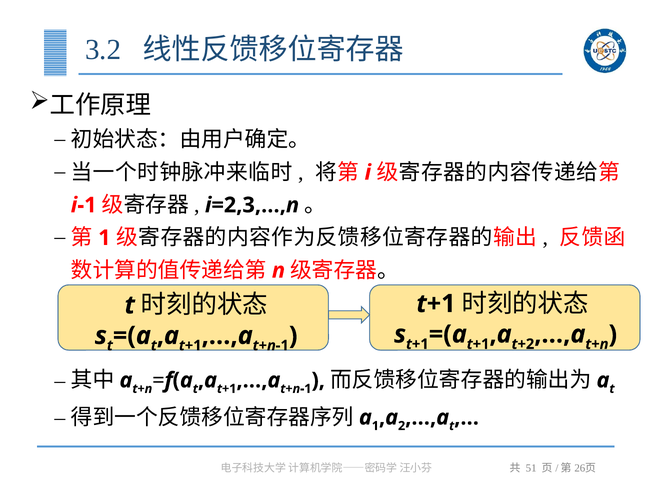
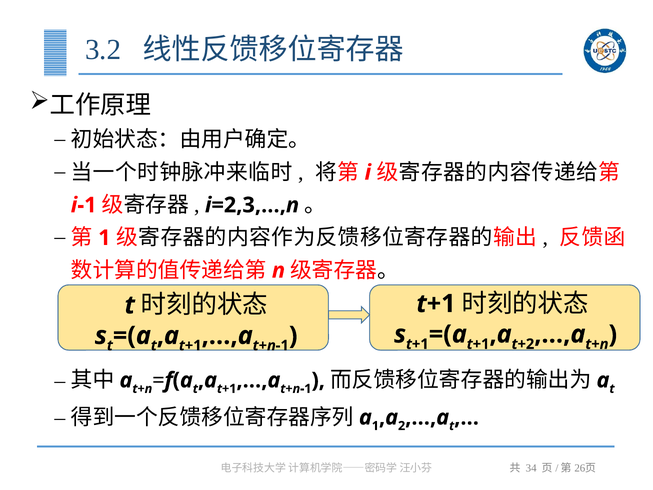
51: 51 -> 34 (531, 468)
